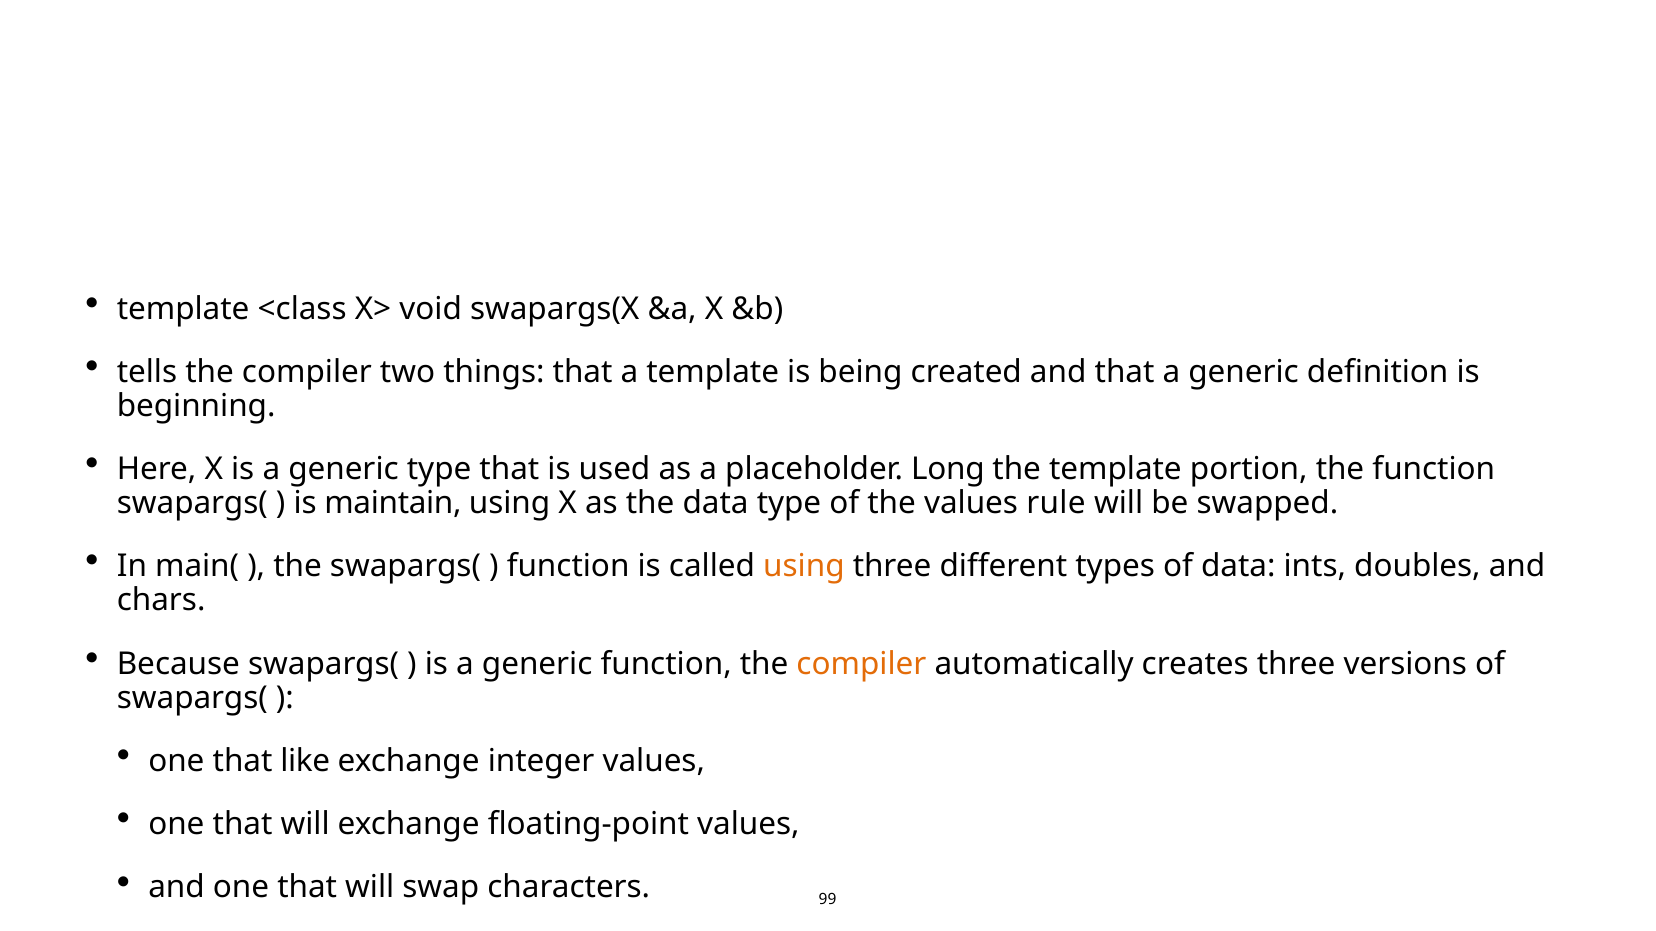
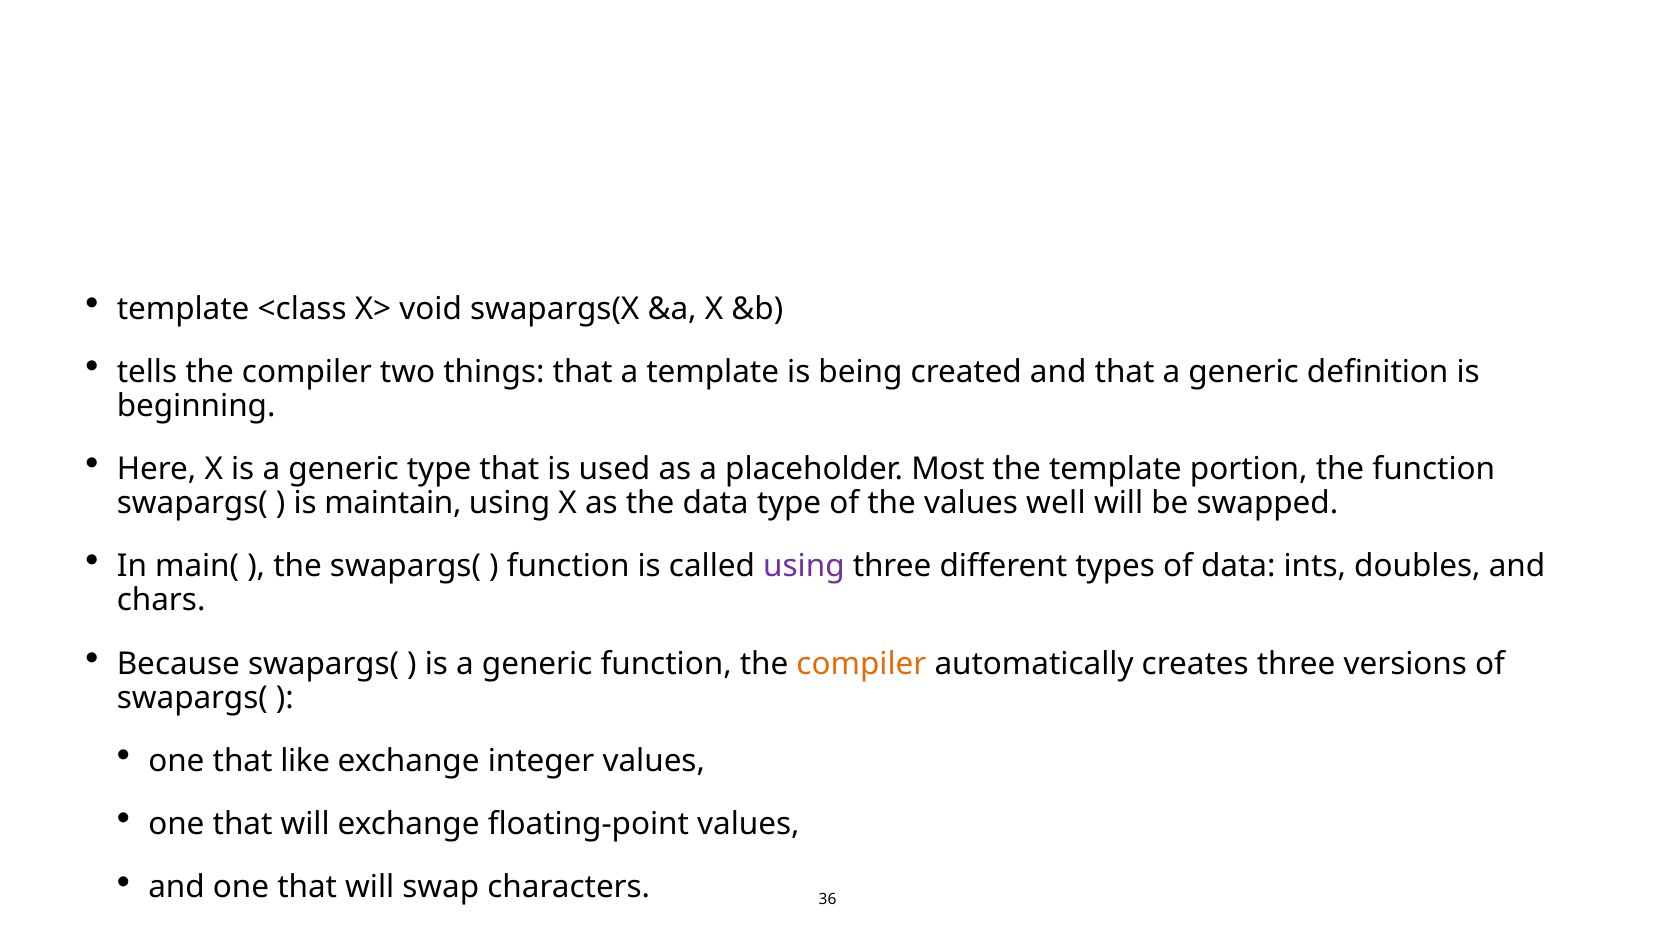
Long: Long -> Most (948, 469)
rule: rule -> well (1056, 503)
using colour: orange -> purple (804, 567)
99: 99 -> 36 (828, 900)
